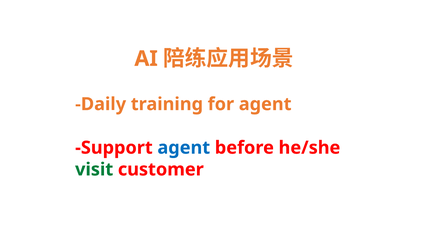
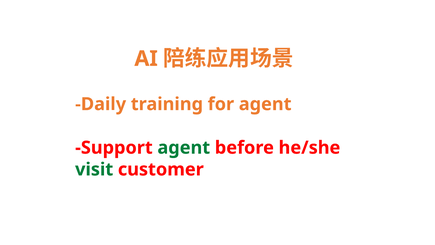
agent colour: blue -> green (184, 148)
